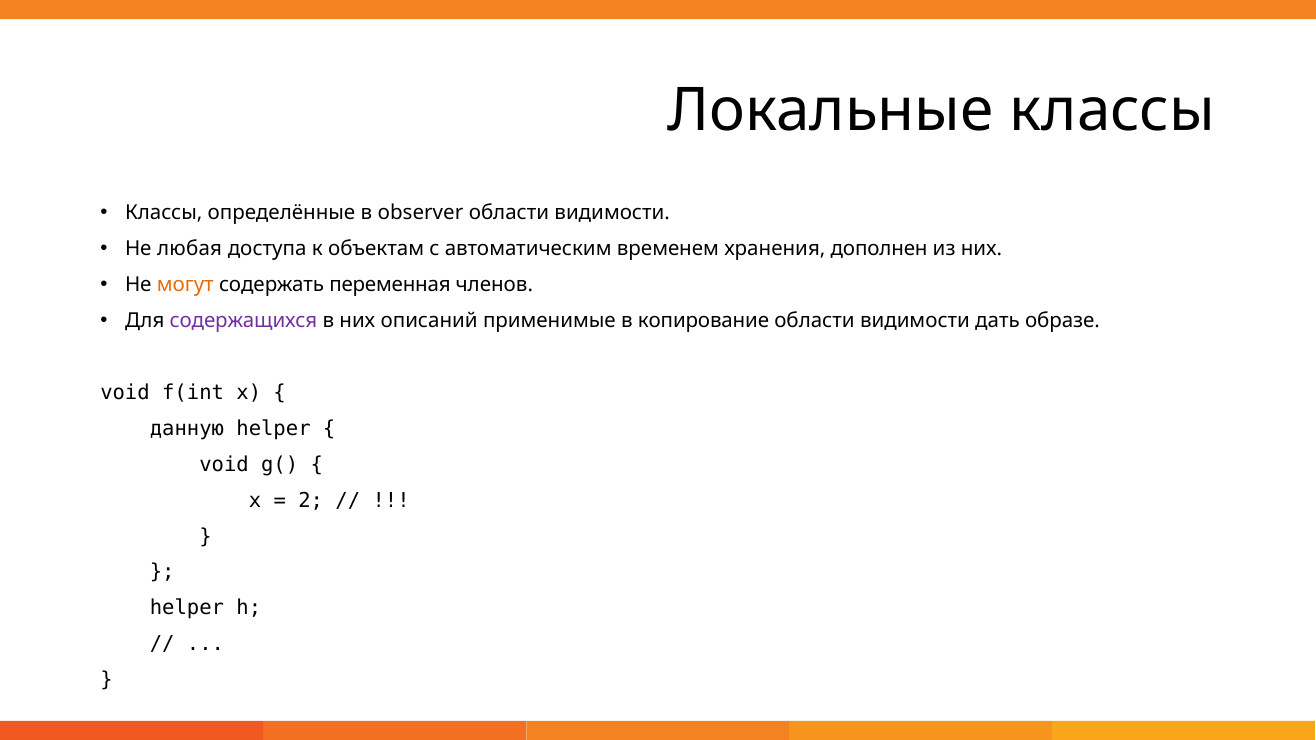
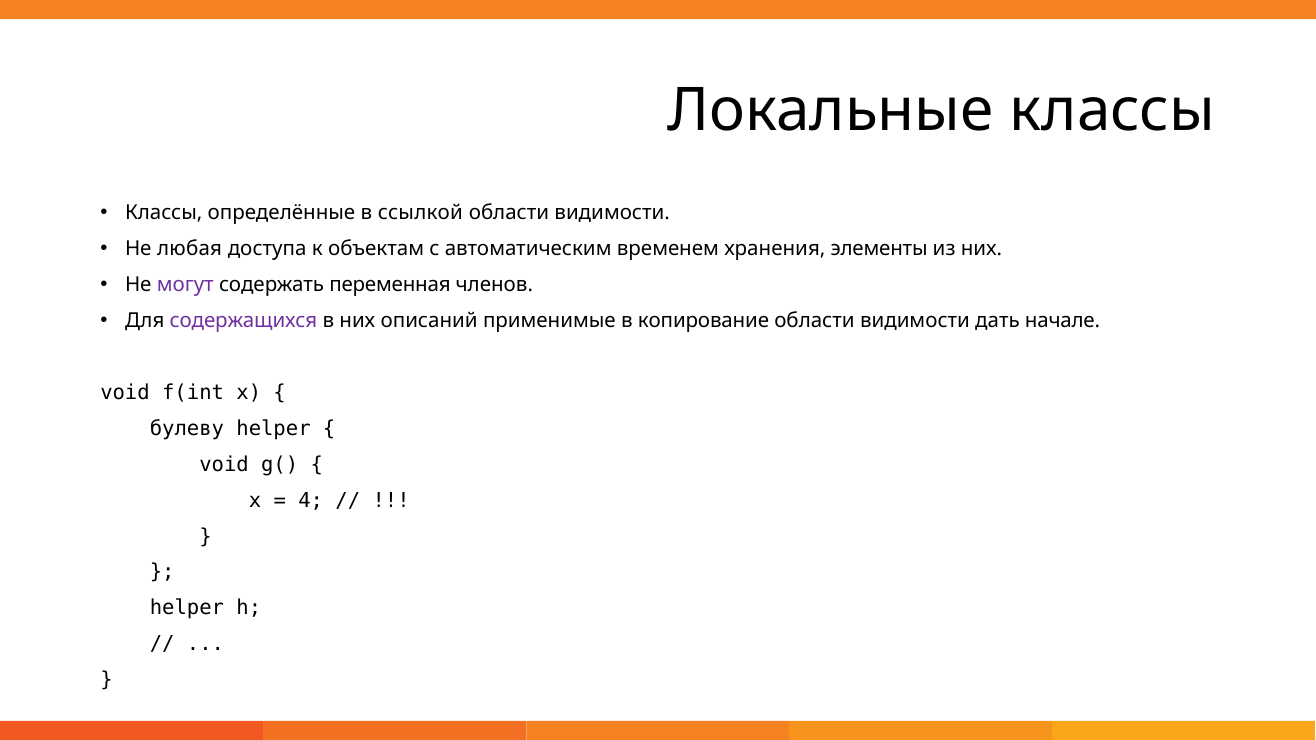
observer: observer -> ссылкой (420, 213)
дополнен: дополнен -> элементы (879, 249)
могут colour: orange -> purple (185, 285)
образе: образе -> начале (1062, 321)
данную: данную -> булеву (187, 429)
2: 2 -> 4 (311, 500)
